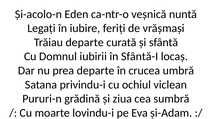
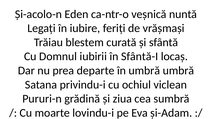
Trăiau departe: departe -> blestem (85, 42)
în crucea: crucea -> umbră (144, 71)
